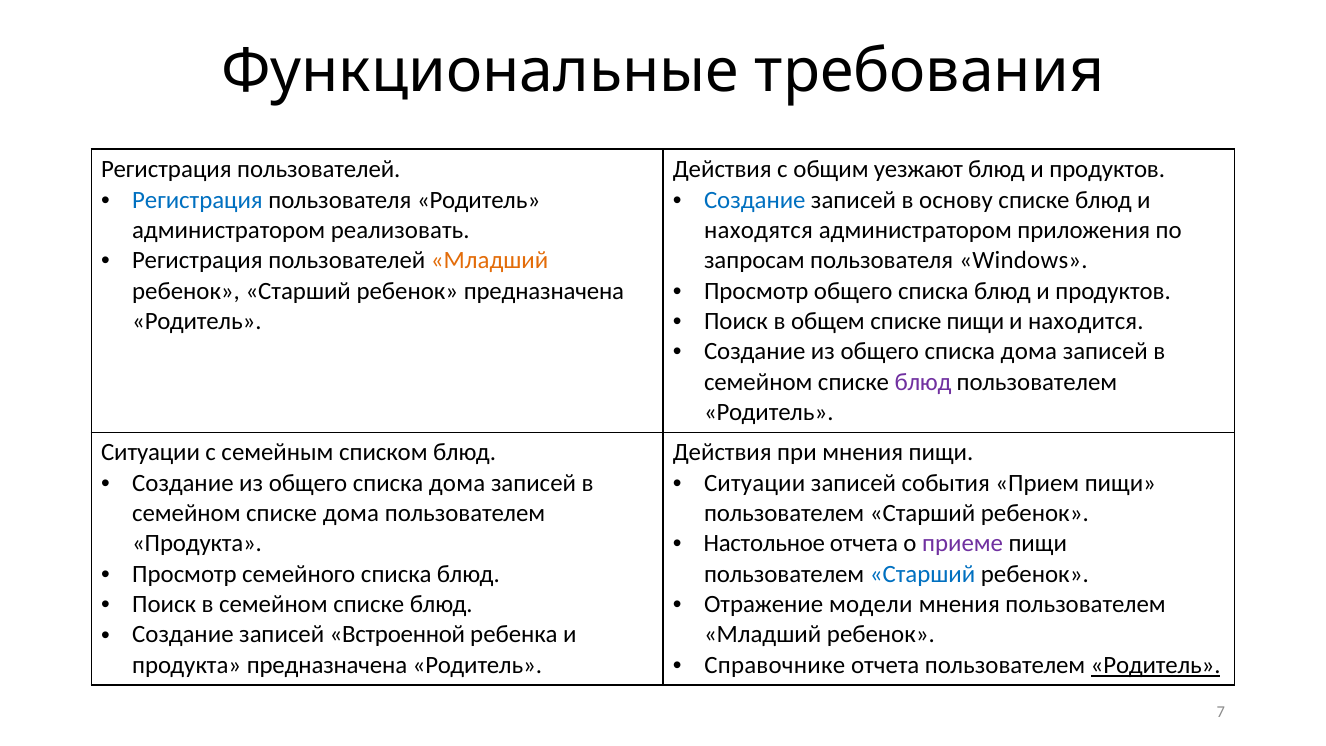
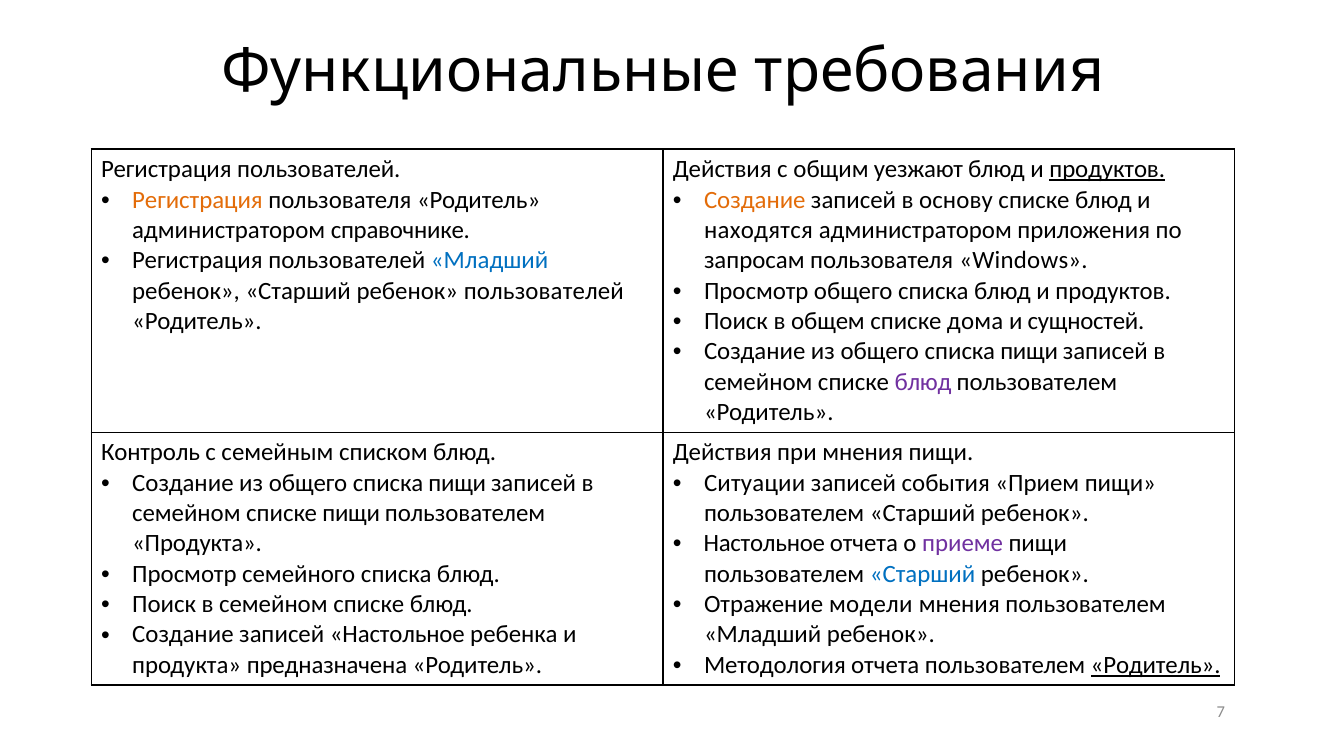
продуктов underline: none -> present (1107, 169)
Регистрация colour: blue -> orange (197, 200)
Создание colour: blue -> orange (755, 200)
реализовать: реализовать -> справочнике (400, 230)
Младший colour: orange -> blue (490, 261)
ребенок предназначена: предназначена -> пользователей (544, 291)
списке пищи: пищи -> дома (975, 321)
находится: находится -> сущностей (1086, 321)
дома: дома -> пищи (1029, 352)
Ситуации: Ситуации -> Контроль (151, 453)
дома: дома -> пищи (457, 483)
списке дома: дома -> пищи (351, 513)
записей Встроенной: Встроенной -> Настольное (397, 635)
Справочнике: Справочнике -> Методология (775, 665)
